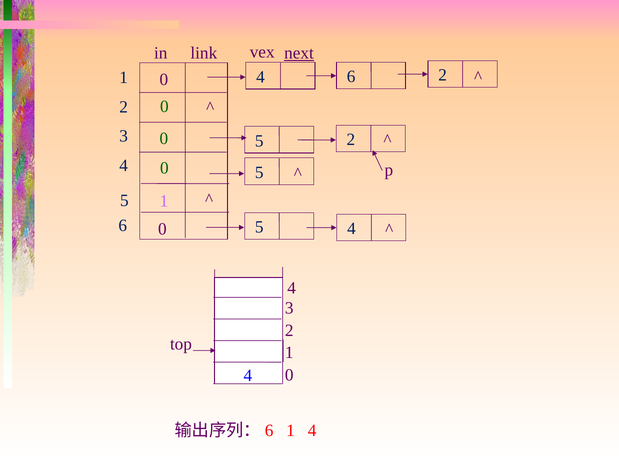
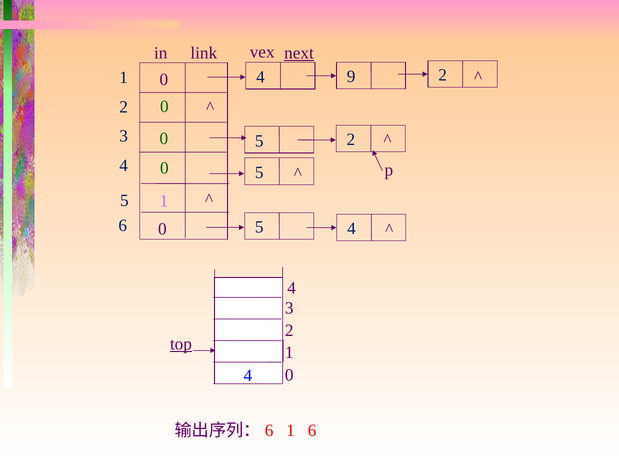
4 6: 6 -> 9 (351, 77)
top underline: none -> present (181, 344)
1 4: 4 -> 6 (312, 431)
